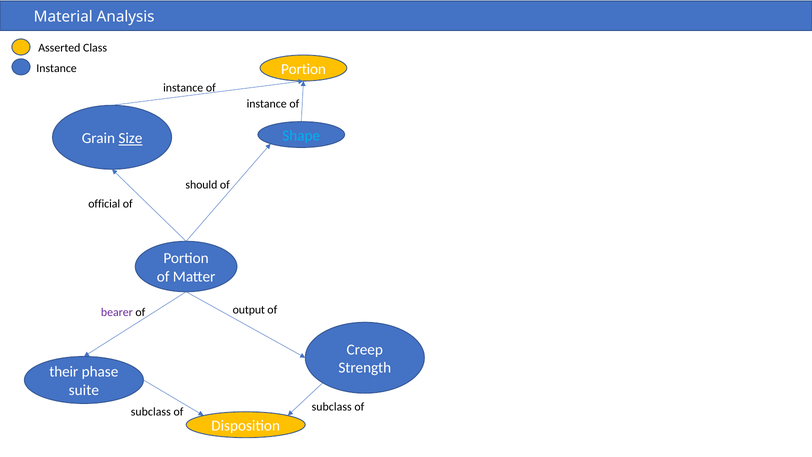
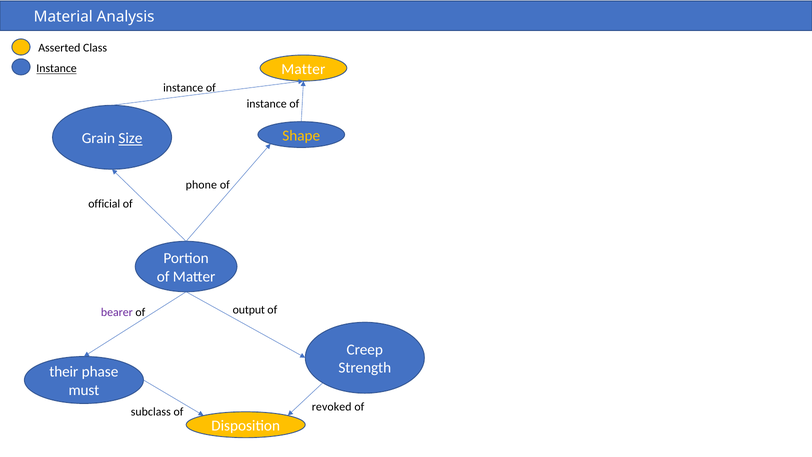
Portion: Portion -> Matter (303, 69)
Instance underline: none -> present (57, 69)
Shape colour: light blue -> yellow (301, 136)
should: should -> phone (201, 185)
suite: suite -> must (84, 390)
subclass: subclass -> revoked (332, 407)
